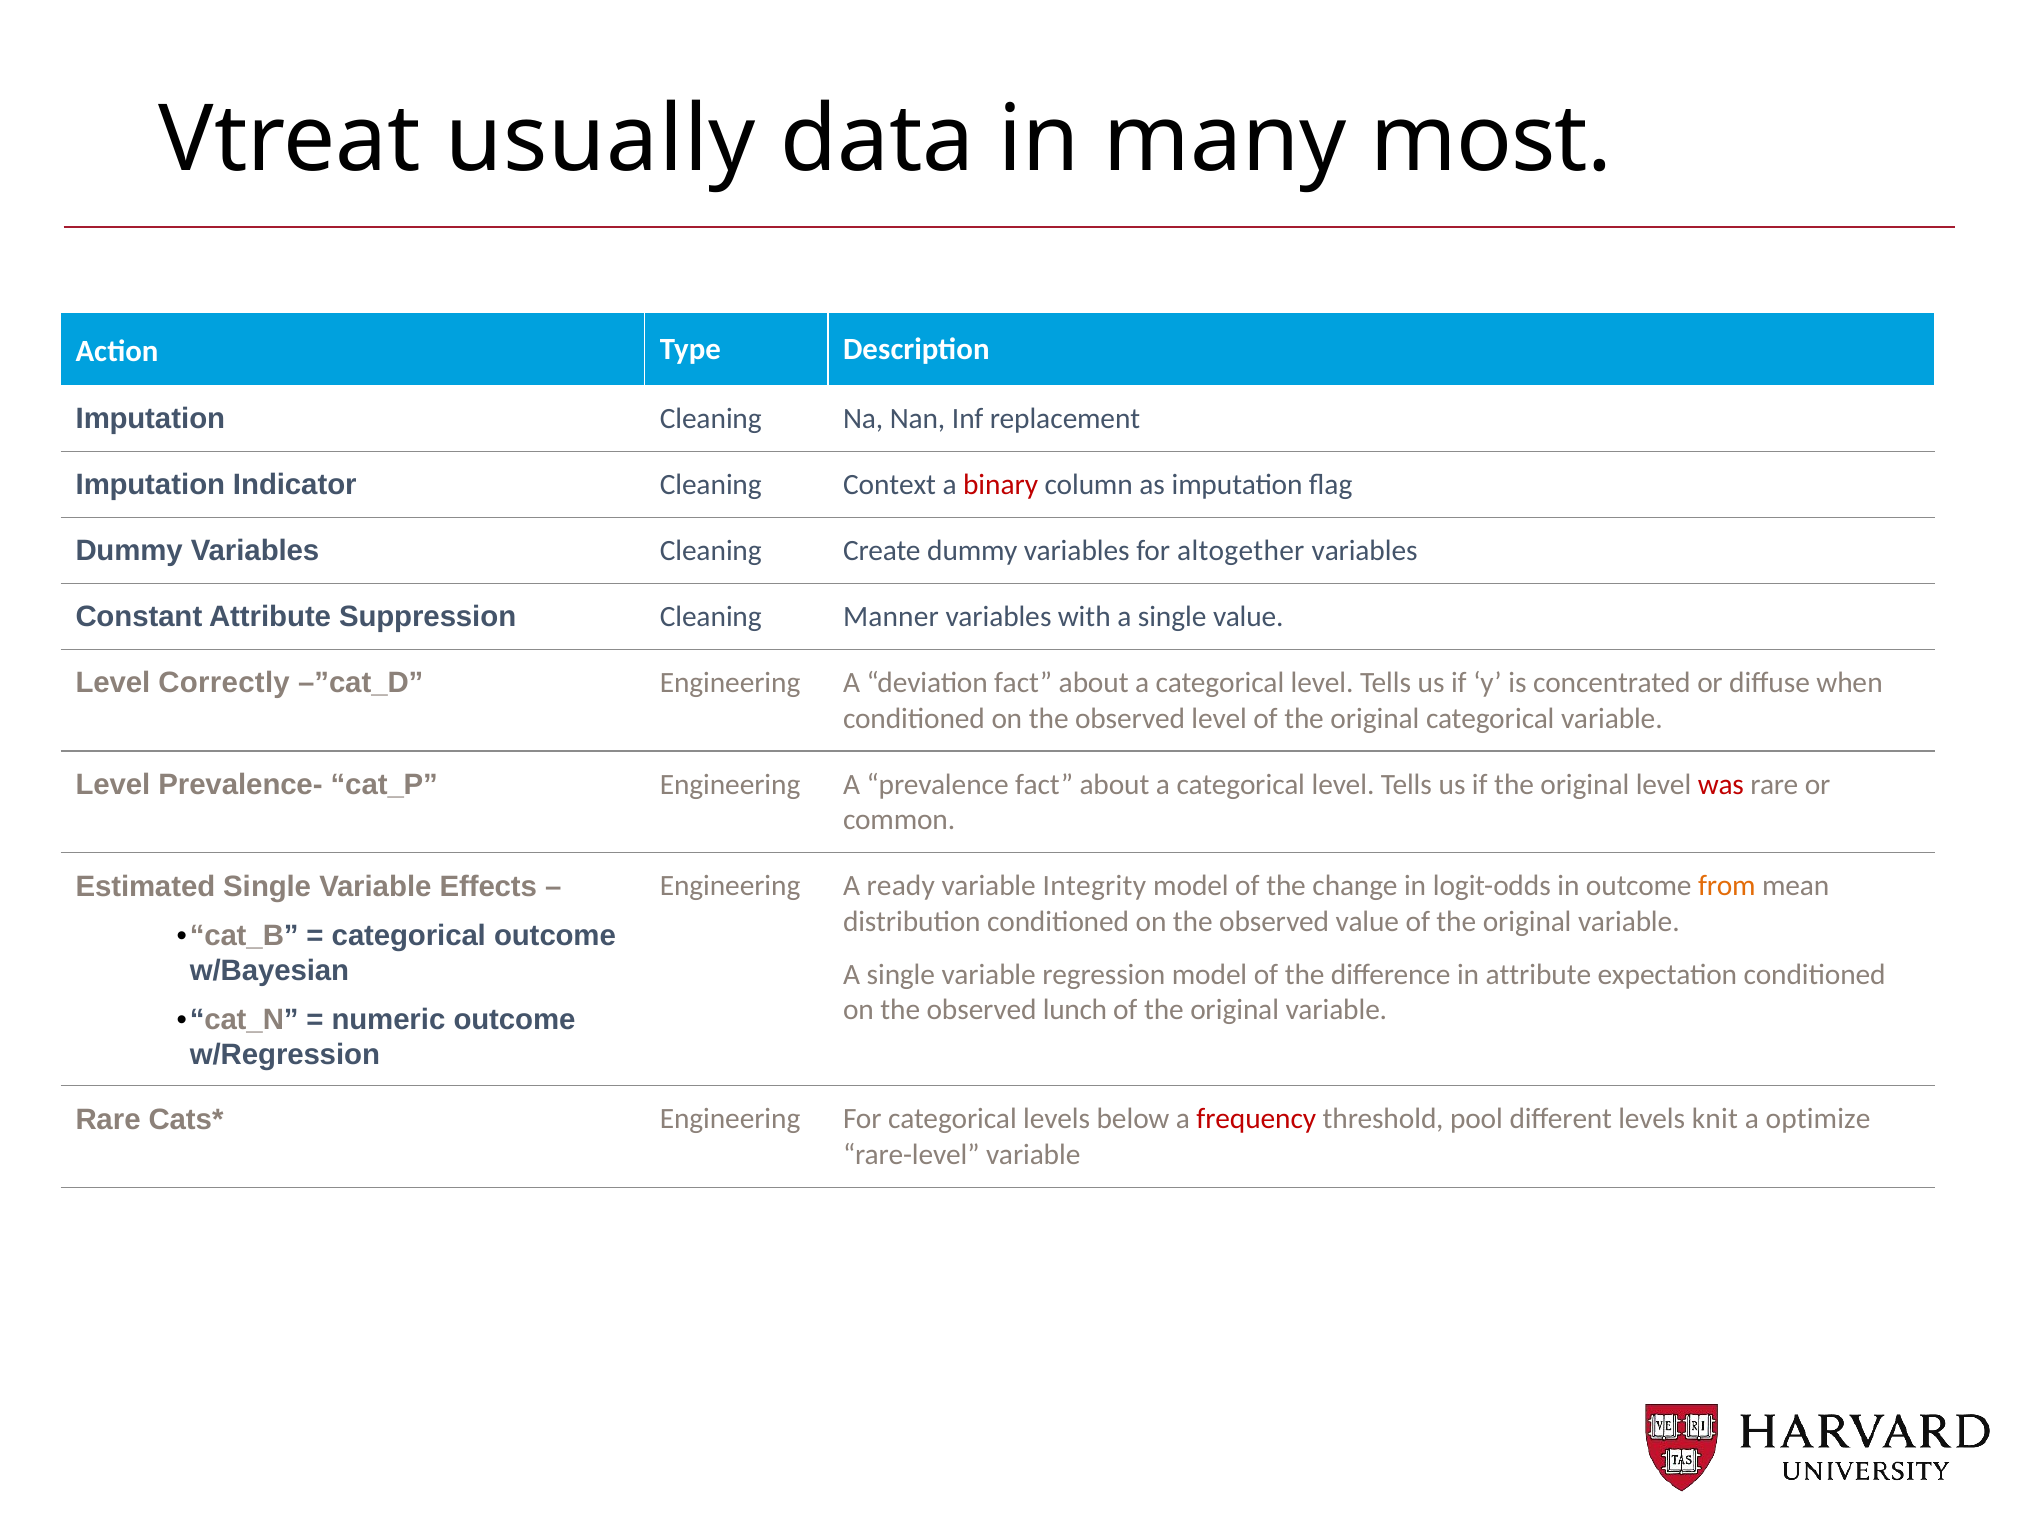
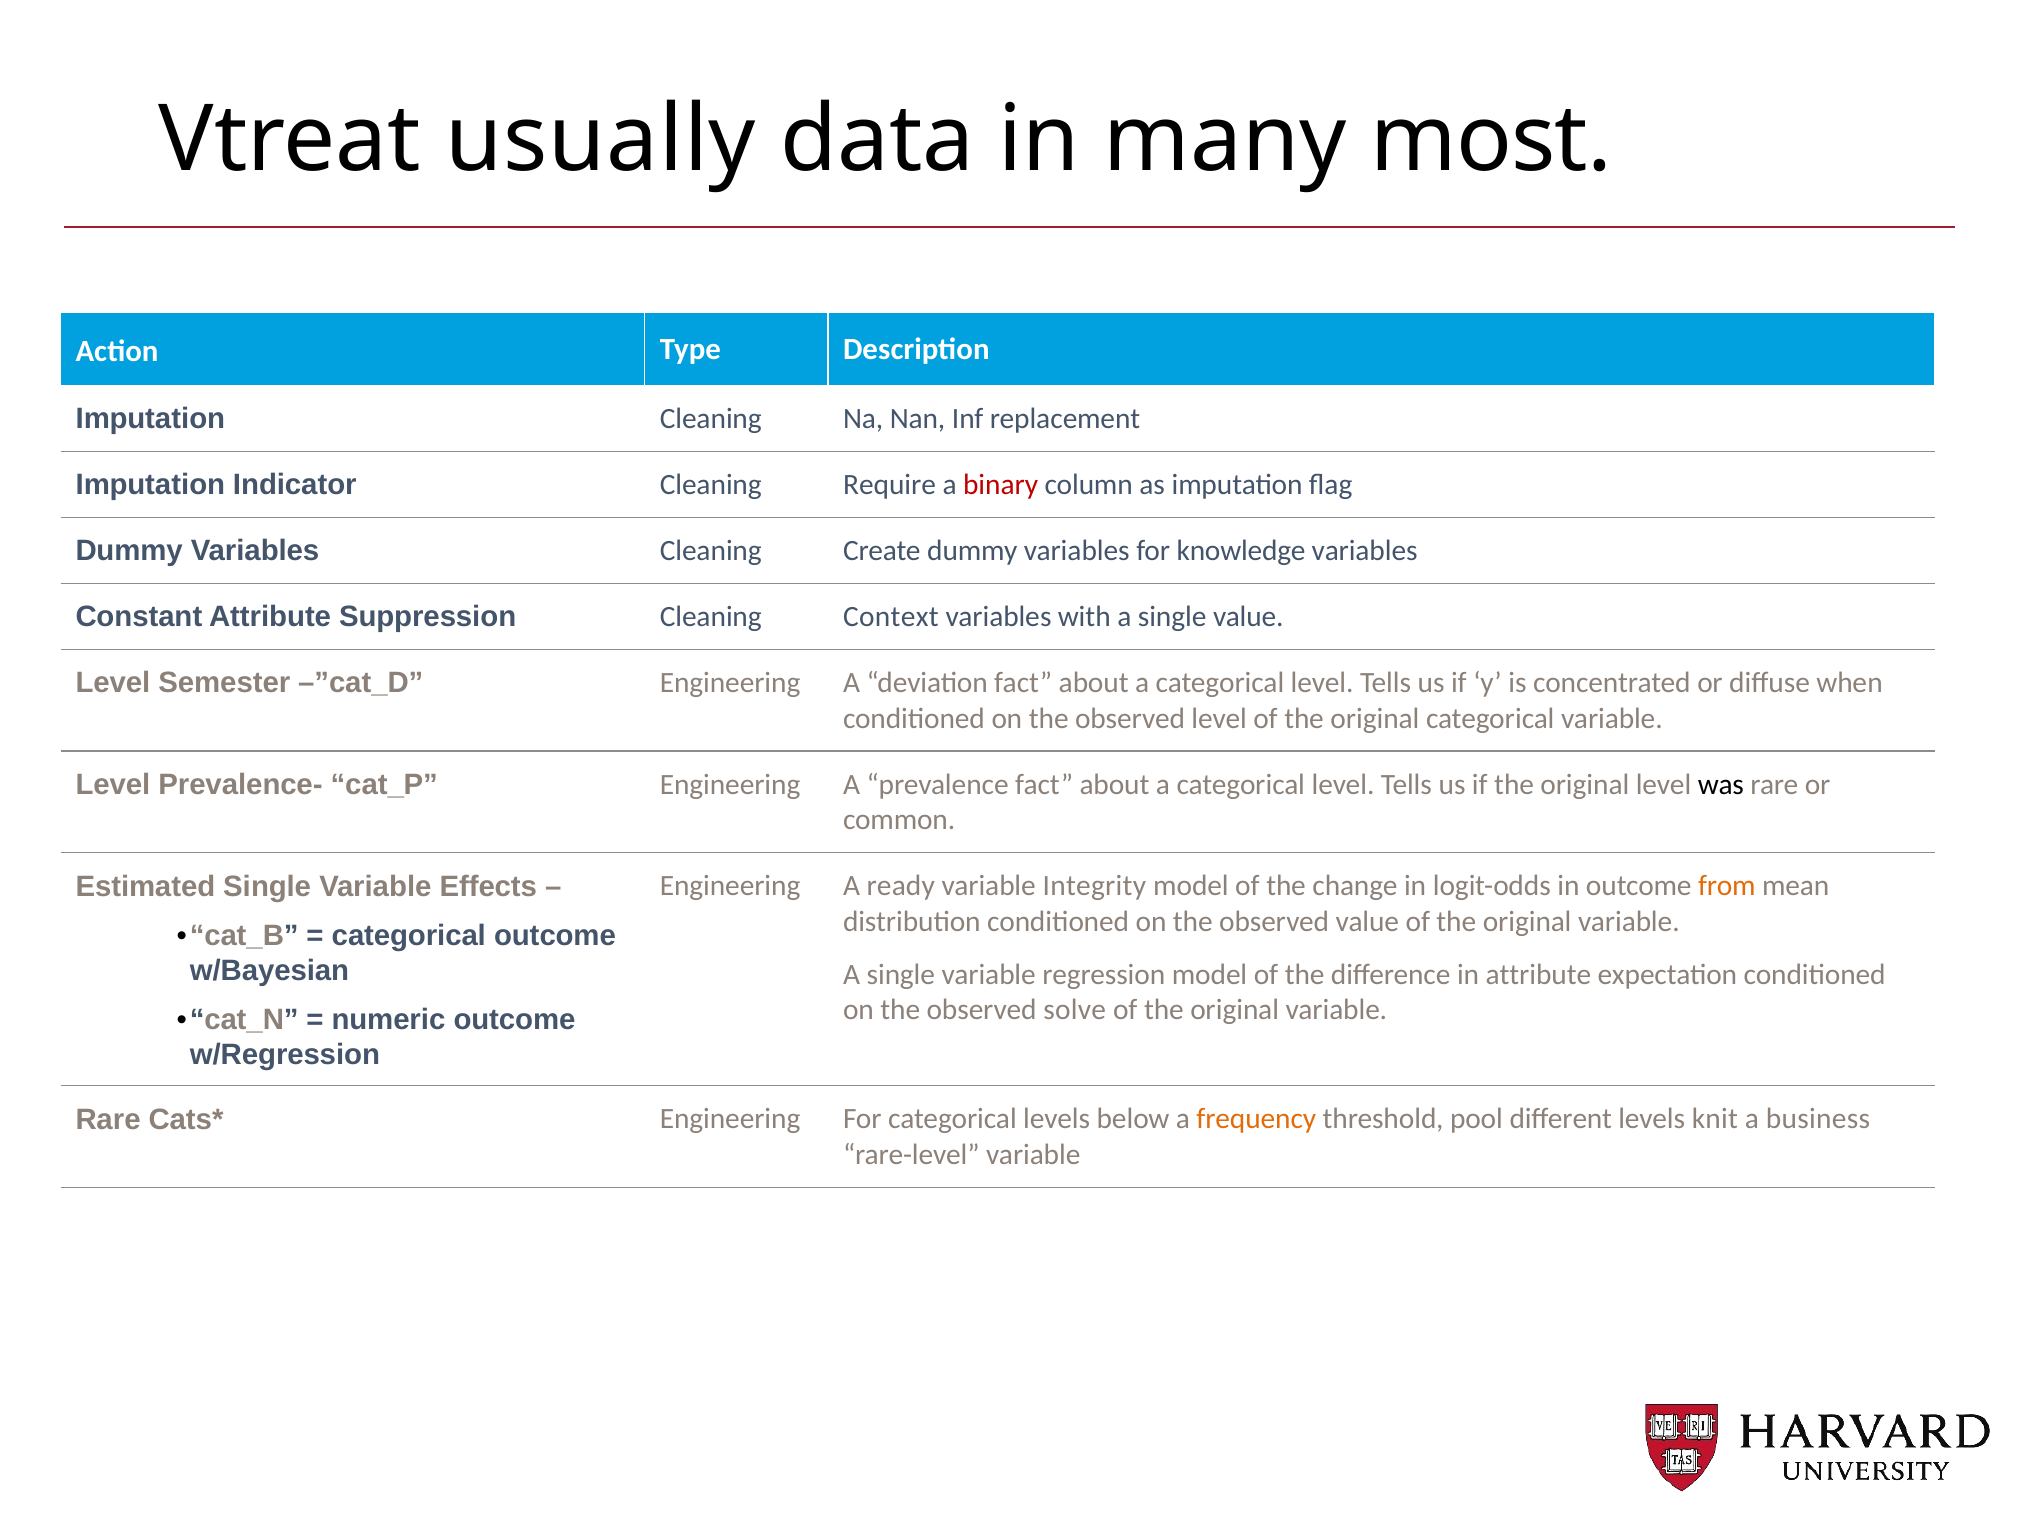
Context: Context -> Require (890, 484)
altogether: altogether -> knowledge (1241, 550)
Manner: Manner -> Context (891, 616)
Correctly: Correctly -> Semester (224, 683)
was colour: red -> black (1721, 784)
lunch: lunch -> solve (1075, 1010)
frequency colour: red -> orange (1256, 1118)
optimize: optimize -> business (1818, 1118)
